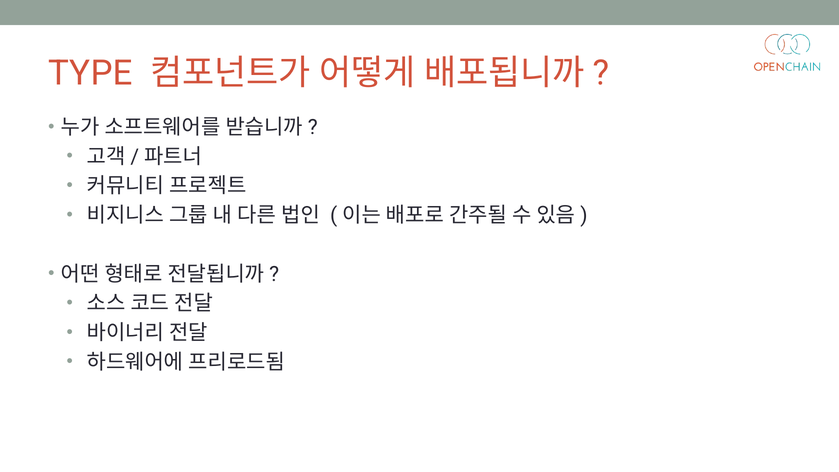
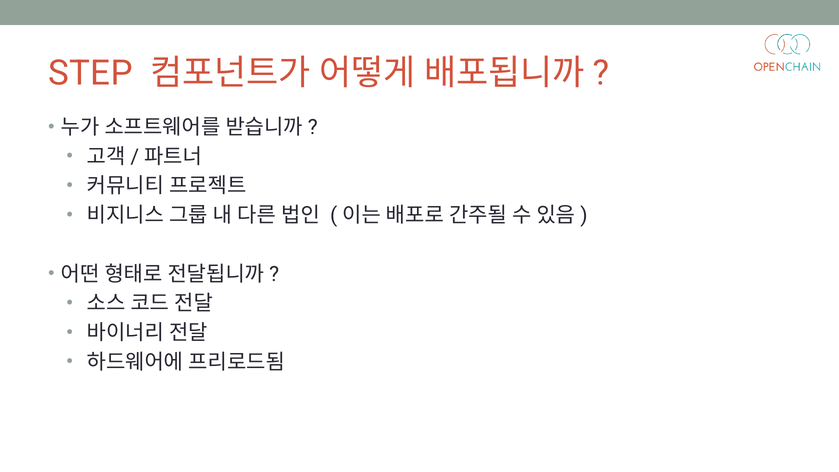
TYPE: TYPE -> STEP (90, 73)
